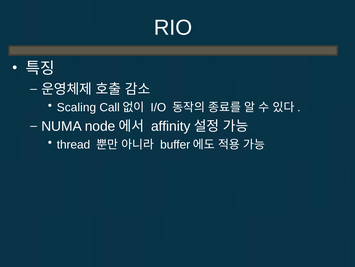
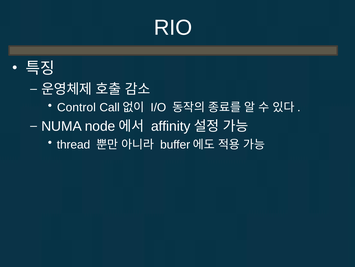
Scaling: Scaling -> Control (76, 107)
